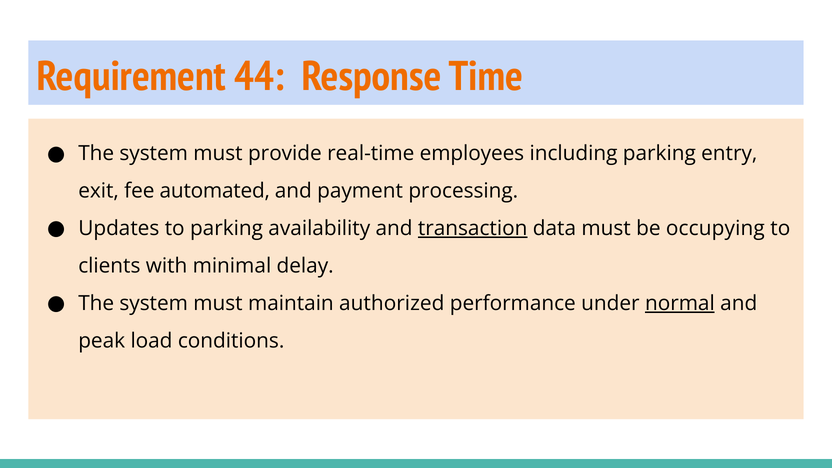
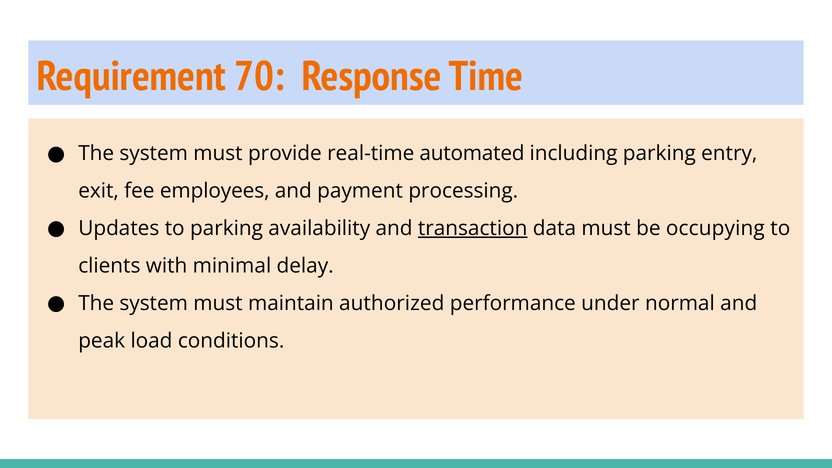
44: 44 -> 70 (260, 77)
employees: employees -> automated (472, 153)
automated: automated -> employees (215, 191)
normal underline: present -> none (680, 303)
